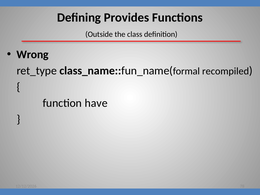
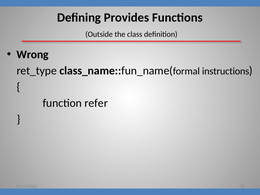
recompiled: recompiled -> instructions (226, 71)
have: have -> refer (96, 103)
